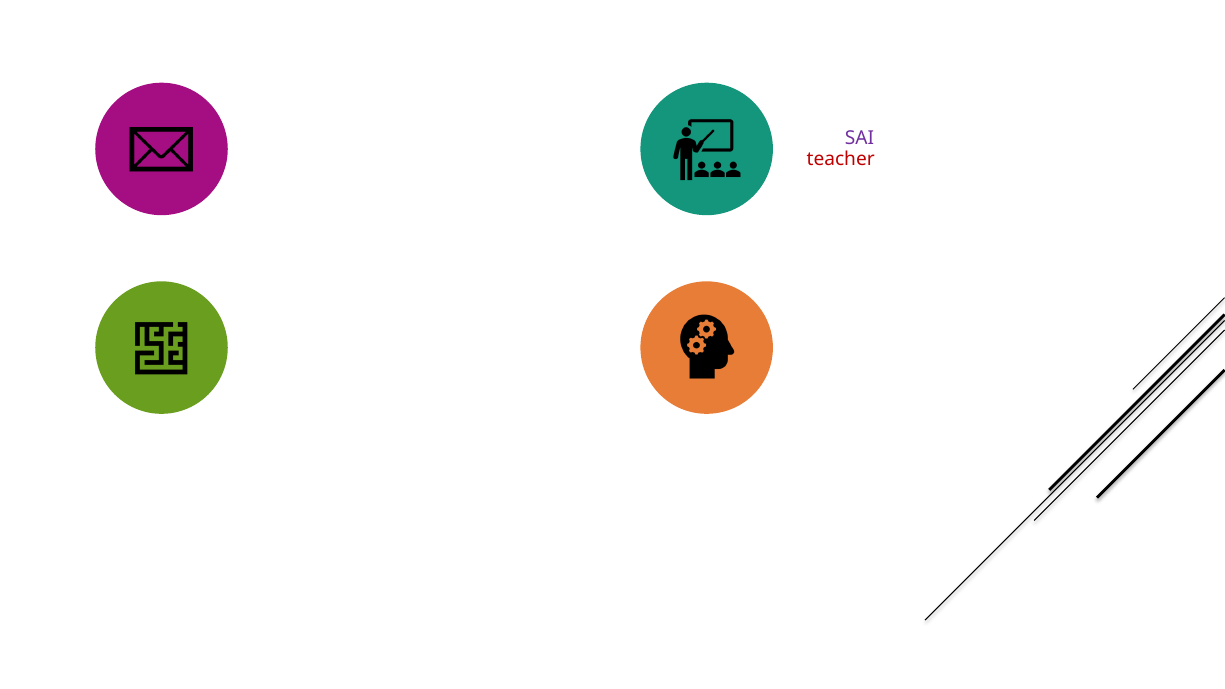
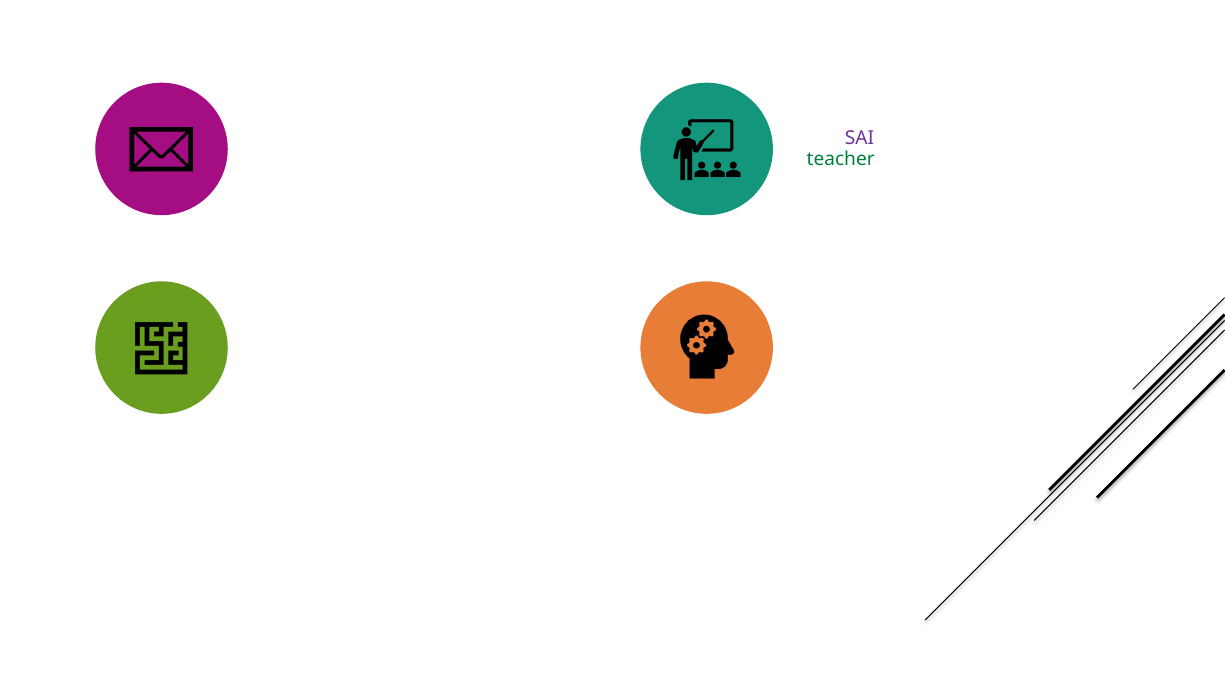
teacher colour: red -> green (841, 159)
